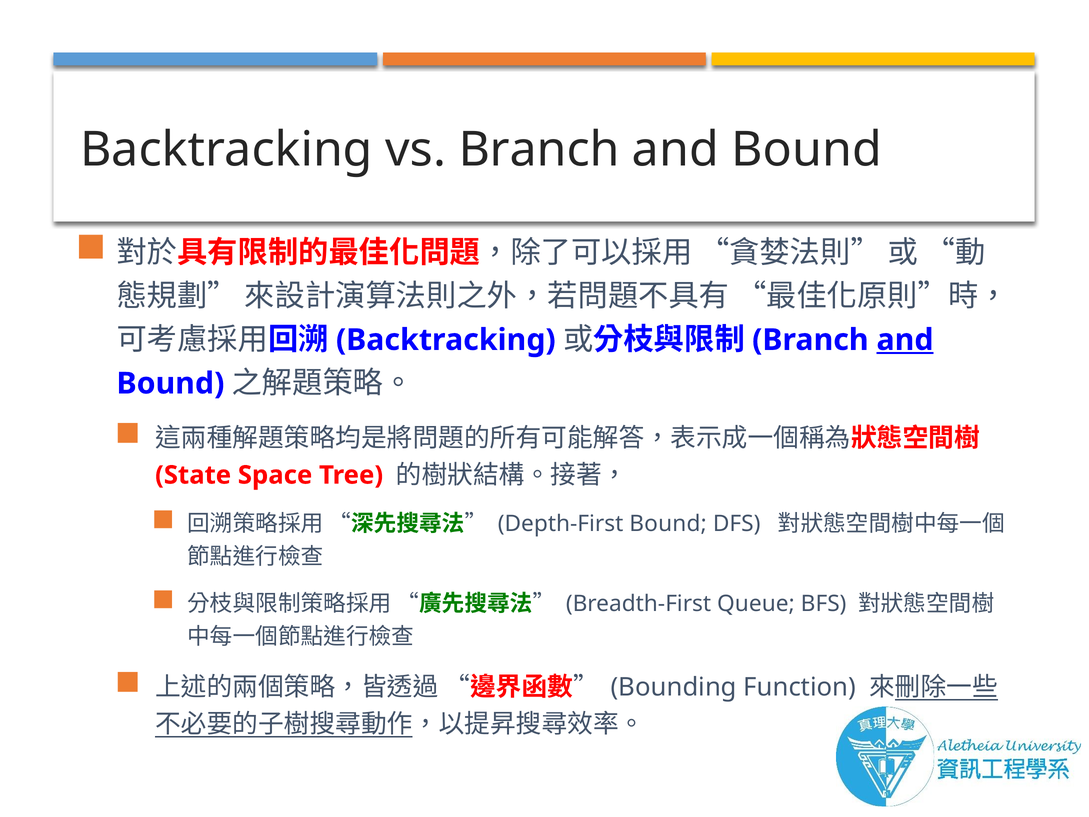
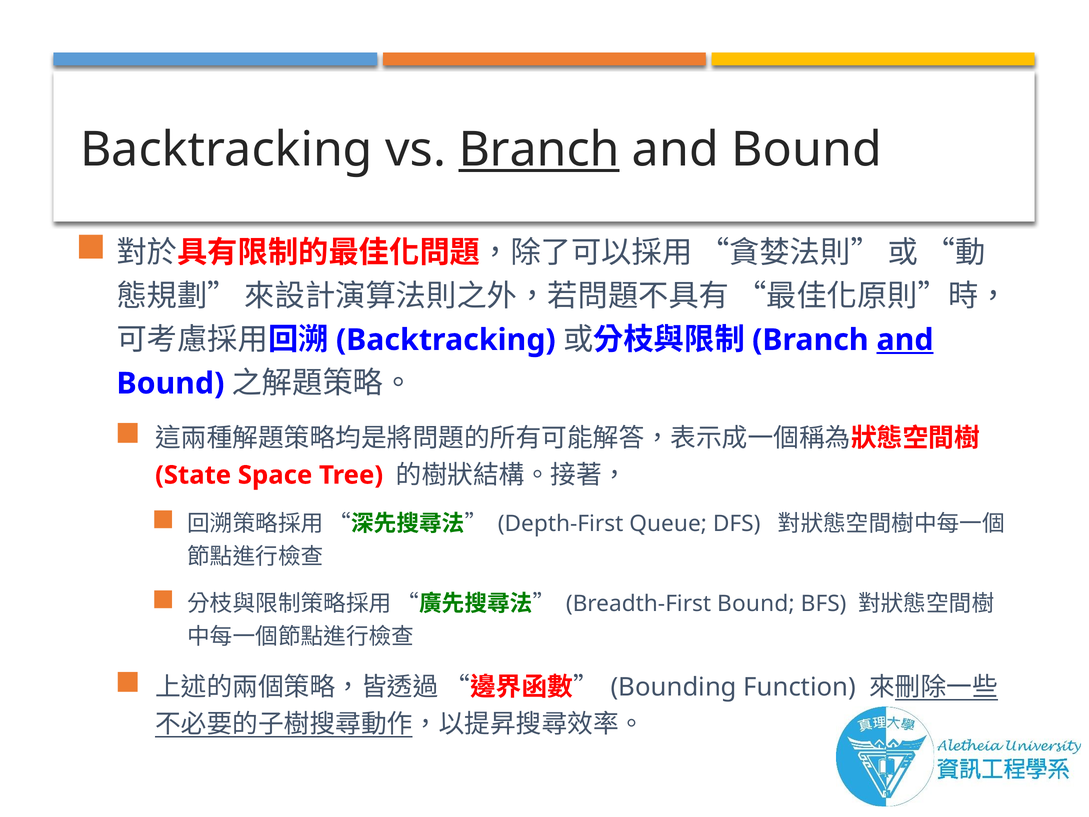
Branch underline: none -> present (539, 150)
Depth-First Bound: Bound -> Queue (668, 524)
Breadth-First Queue: Queue -> Bound (756, 604)
